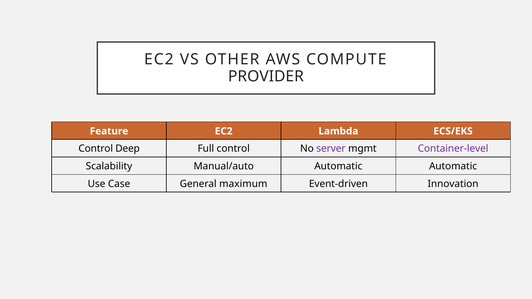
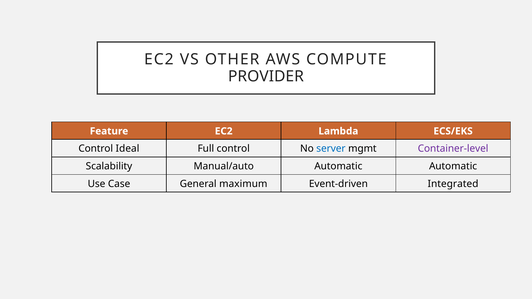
Deep: Deep -> Ideal (127, 149)
server colour: purple -> blue (331, 149)
Innovation: Innovation -> Integrated (453, 184)
